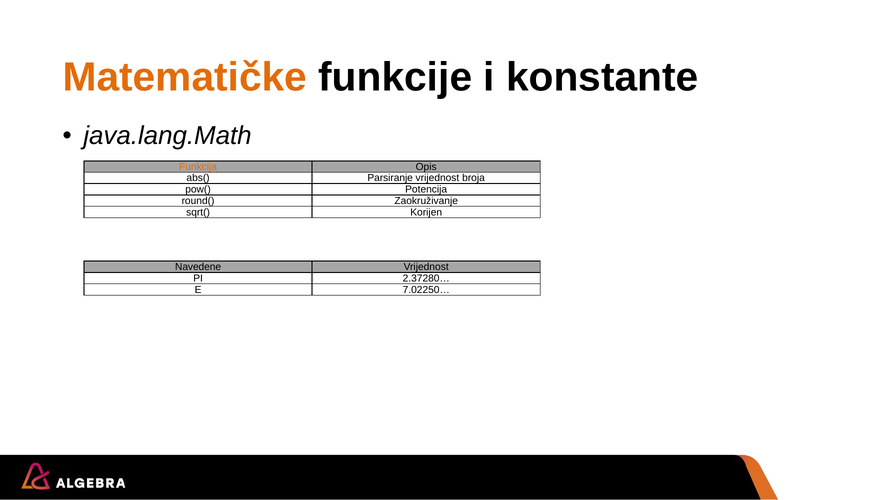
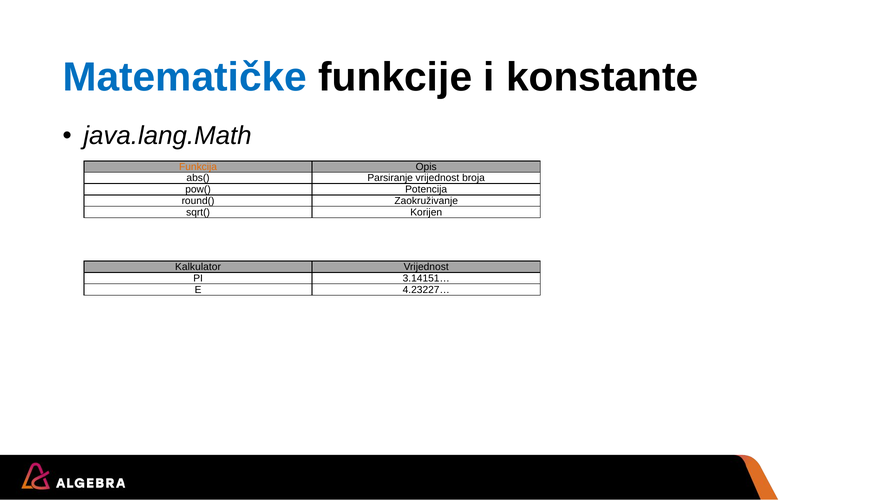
Matematičke colour: orange -> blue (185, 77)
Navedene: Navedene -> Kalkulator (198, 267)
2.37280…: 2.37280… -> 3.14151… (426, 278)
7.02250…: 7.02250… -> 4.23227… (426, 290)
